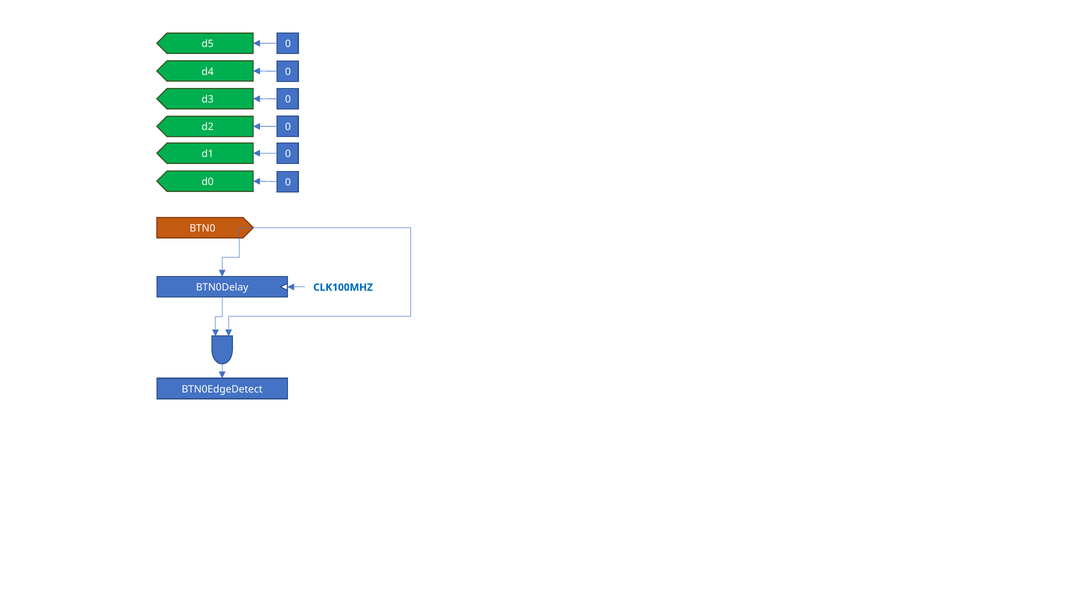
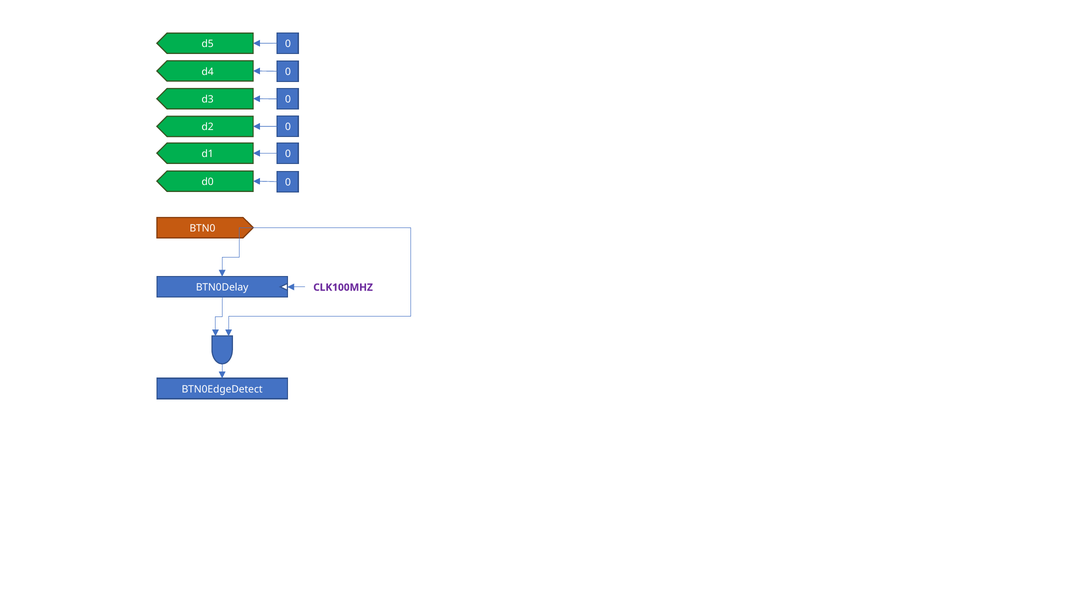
CLK100MHZ colour: blue -> purple (343, 287)
